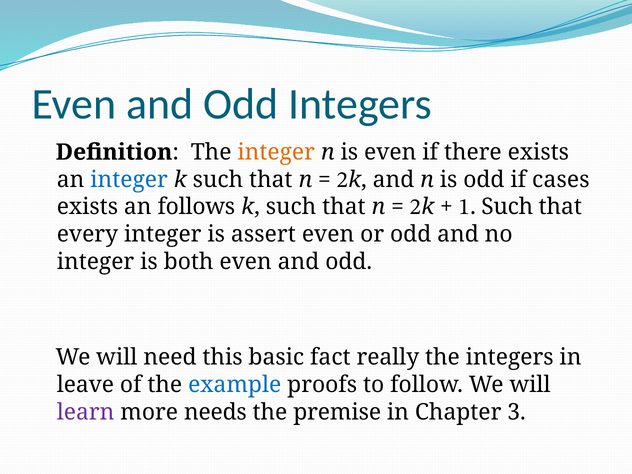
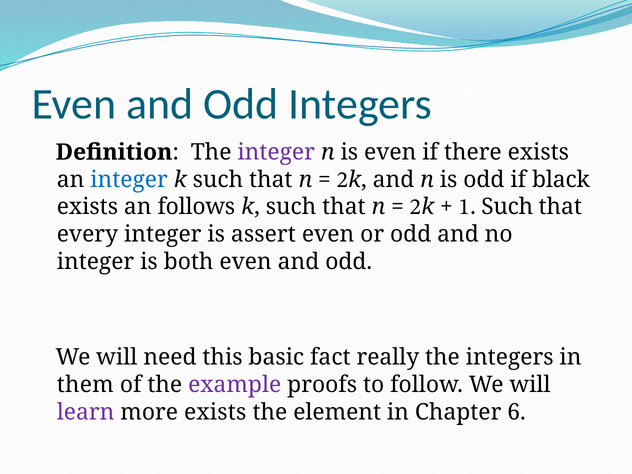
integer colour: orange -> purple (276, 152)
cases: cases -> black (561, 180)
leave: leave -> them (85, 385)
example colour: blue -> purple (235, 385)
more needs: needs -> exists (215, 412)
premise: premise -> element (337, 412)
3: 3 -> 6 (517, 412)
